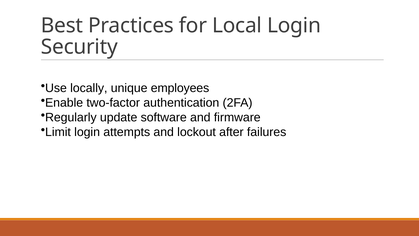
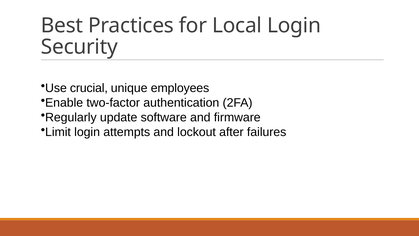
locally: locally -> crucial (89, 88)
